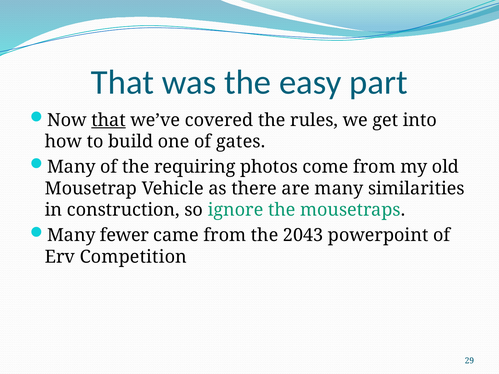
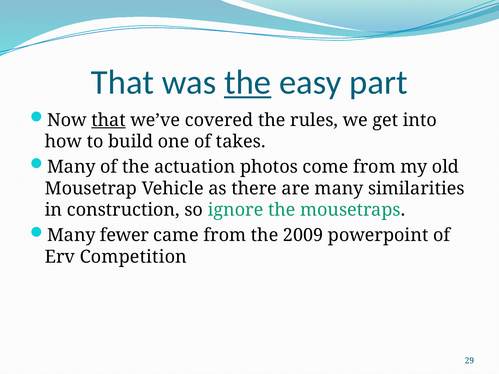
the underline: none -> present (248, 82)
gates: gates -> takes (241, 142)
requiring: requiring -> actuation (195, 167)
2043: 2043 -> 2009 (303, 235)
